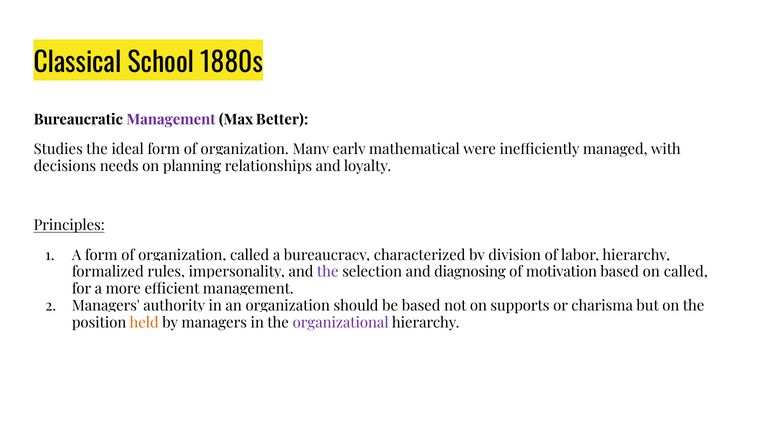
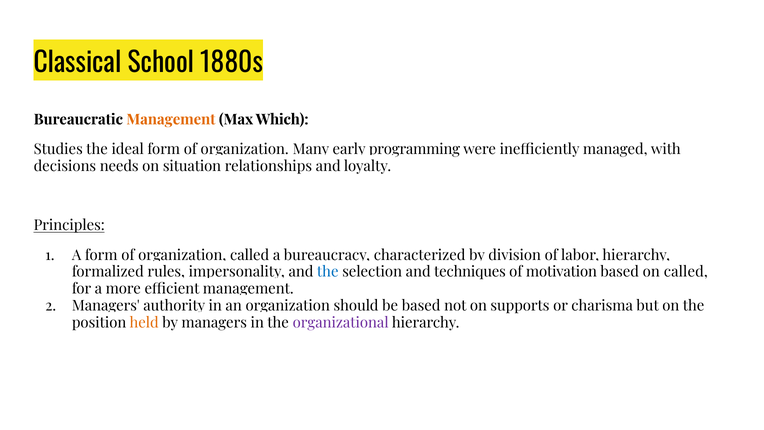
Management colour: purple -> orange (171, 119)
Better: Better -> Which (282, 119)
mathematical: mathematical -> programming (414, 149)
planning: planning -> situation (192, 166)
the colour: purple -> blue (328, 272)
diagnosing: diagnosing -> techniques (470, 272)
